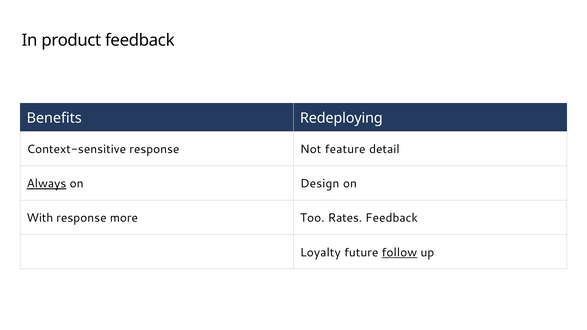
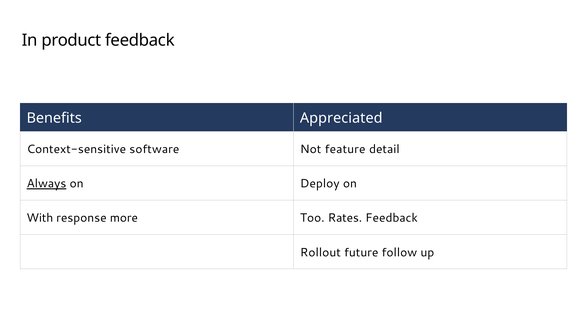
Redeploying: Redeploying -> Appreciated (341, 118)
Context-sensitive response: response -> software (154, 149)
Design: Design -> Deploy (320, 184)
Loyalty: Loyalty -> Rollout (320, 252)
follow underline: present -> none (399, 252)
